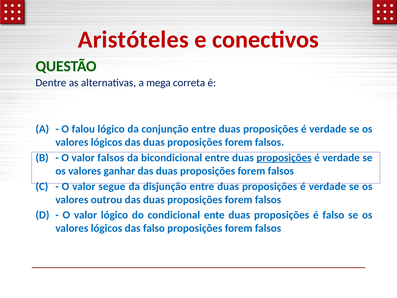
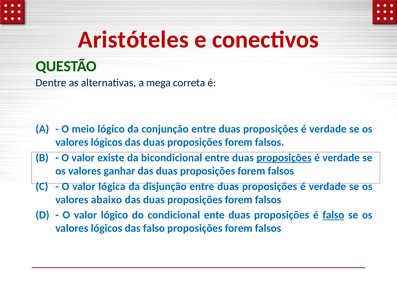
falou: falou -> meio (83, 129)
valor falsos: falsos -> existe (111, 158)
segue: segue -> lógica (112, 186)
outrou: outrou -> abaixo (106, 199)
falso underline: none -> present (333, 215)
